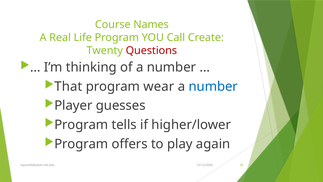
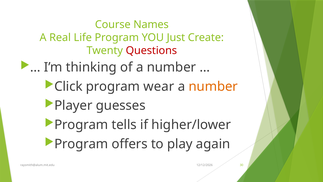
Call: Call -> Just (176, 37)
That: That -> Click (68, 86)
number colour: blue -> orange (213, 86)
